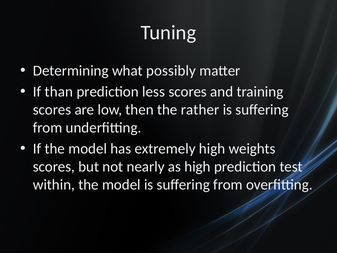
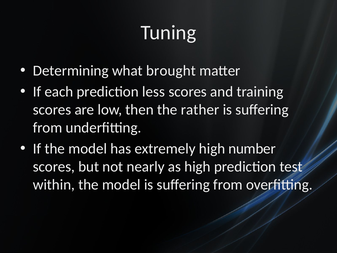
possibly: possibly -> brought (171, 71)
than: than -> each (59, 92)
weights: weights -> number (252, 149)
